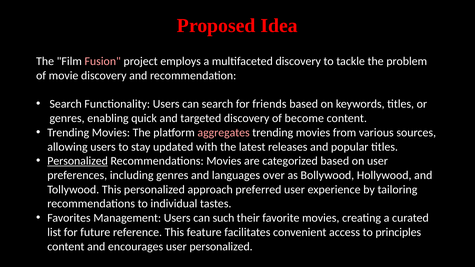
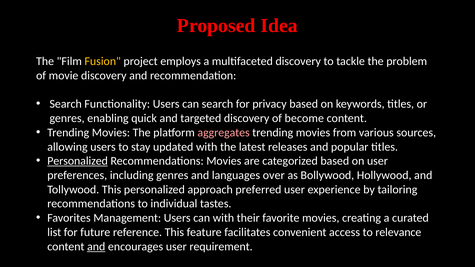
Fusion colour: pink -> yellow (103, 61)
friends: friends -> privacy (270, 104)
can such: such -> with (223, 218)
principles: principles -> relevance (398, 232)
and underline: none -> present (96, 247)
user personalized: personalized -> requirement (221, 247)
